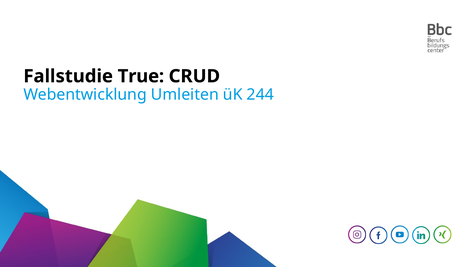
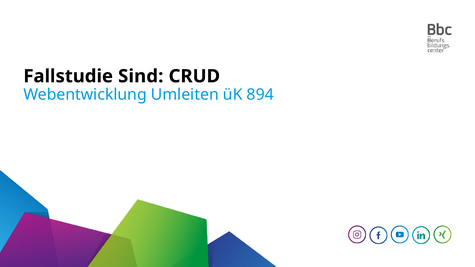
True: True -> Sind (141, 76)
244: 244 -> 894 (260, 95)
